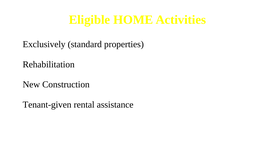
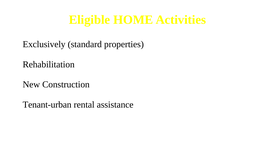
Tenant-given: Tenant-given -> Tenant-urban (47, 104)
